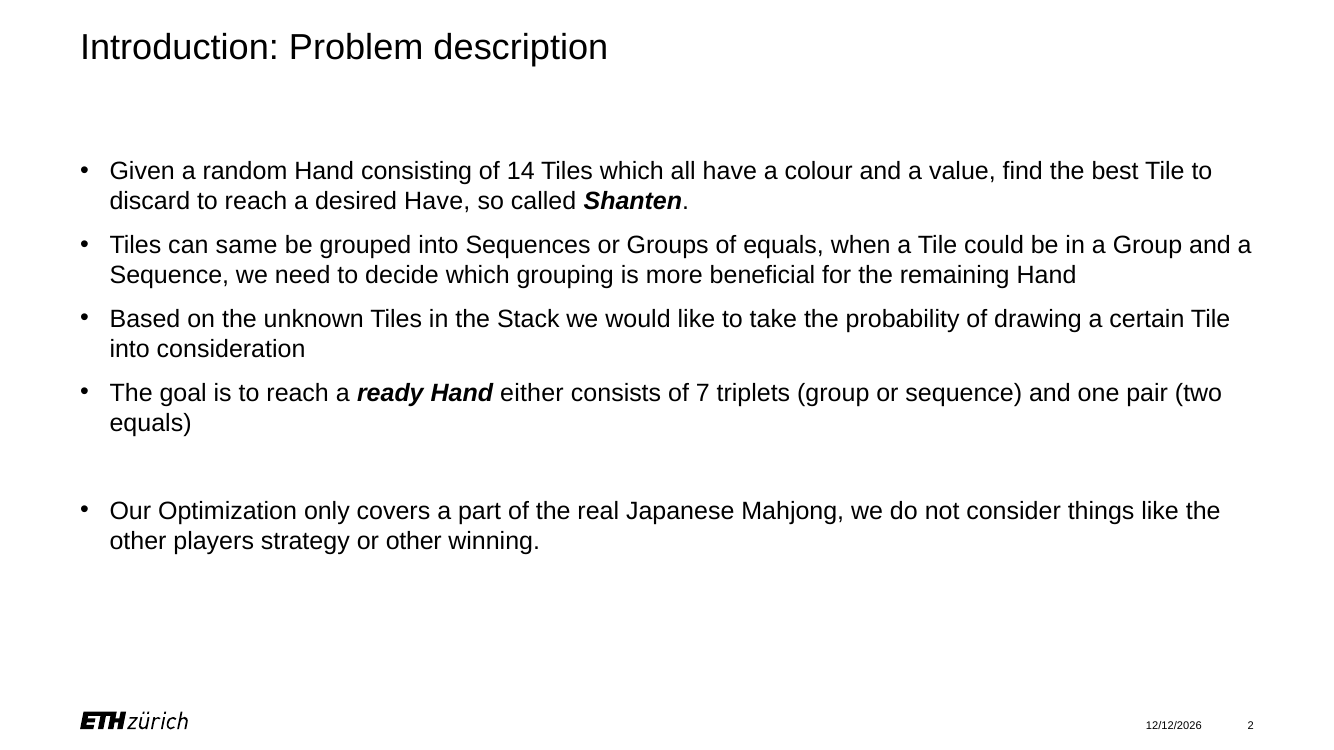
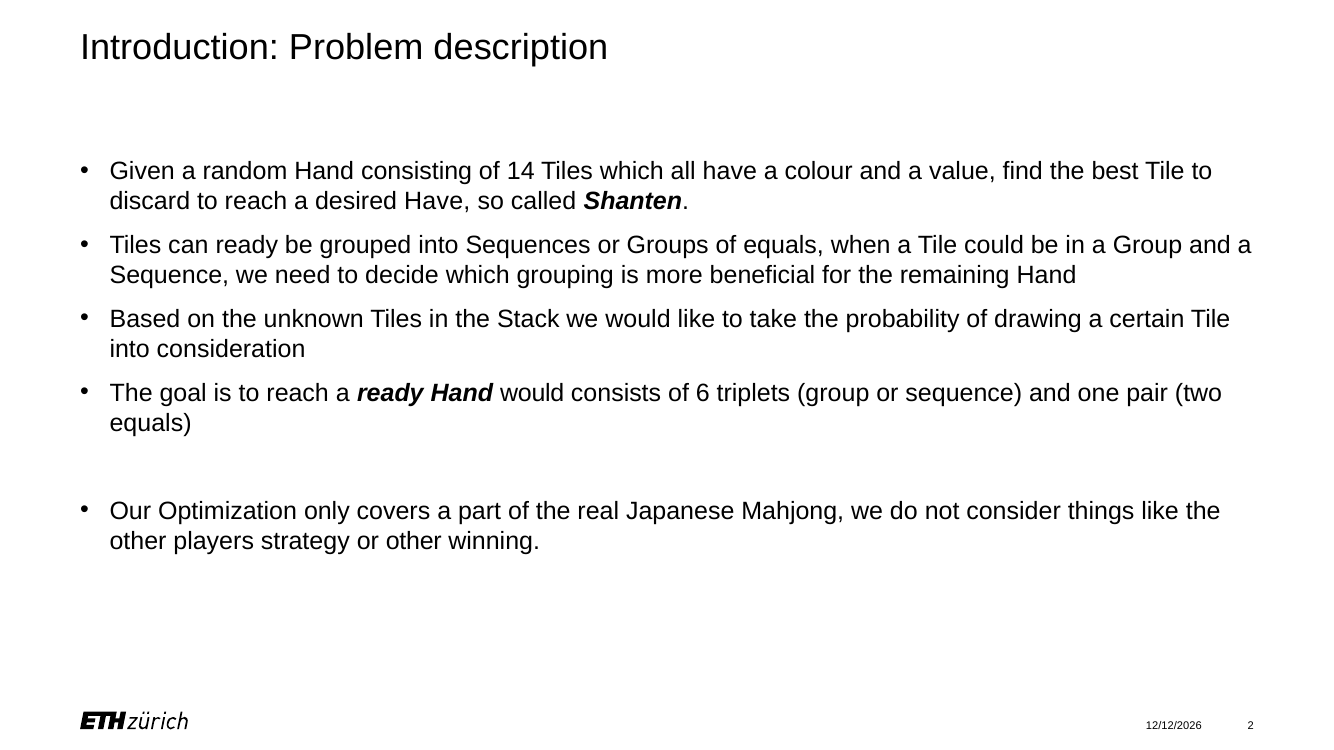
can same: same -> ready (247, 245)
Hand either: either -> would (532, 393)
7: 7 -> 6 (703, 393)
